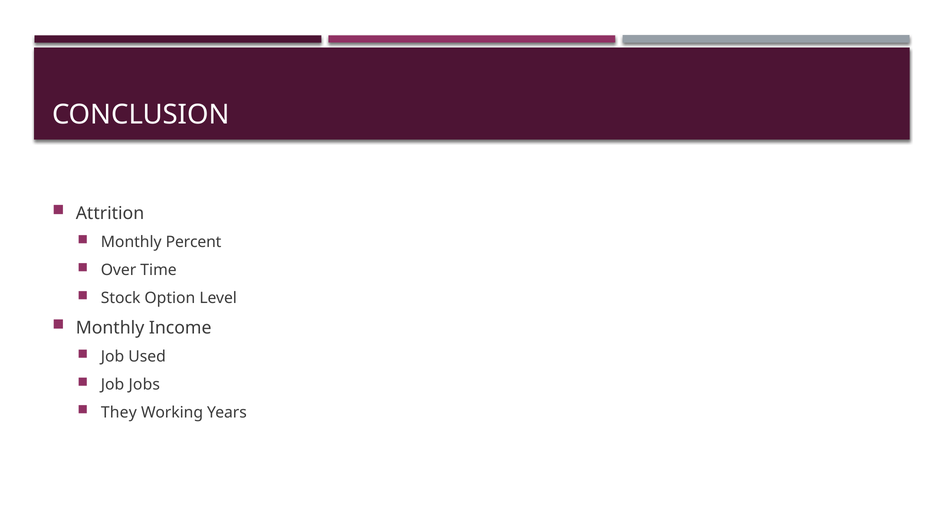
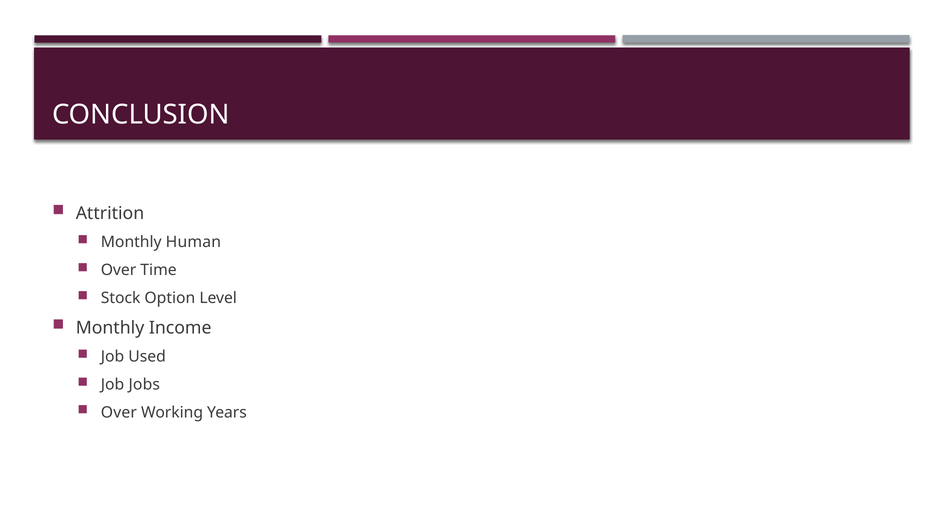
Percent: Percent -> Human (193, 242)
They: They -> Over (119, 413)
